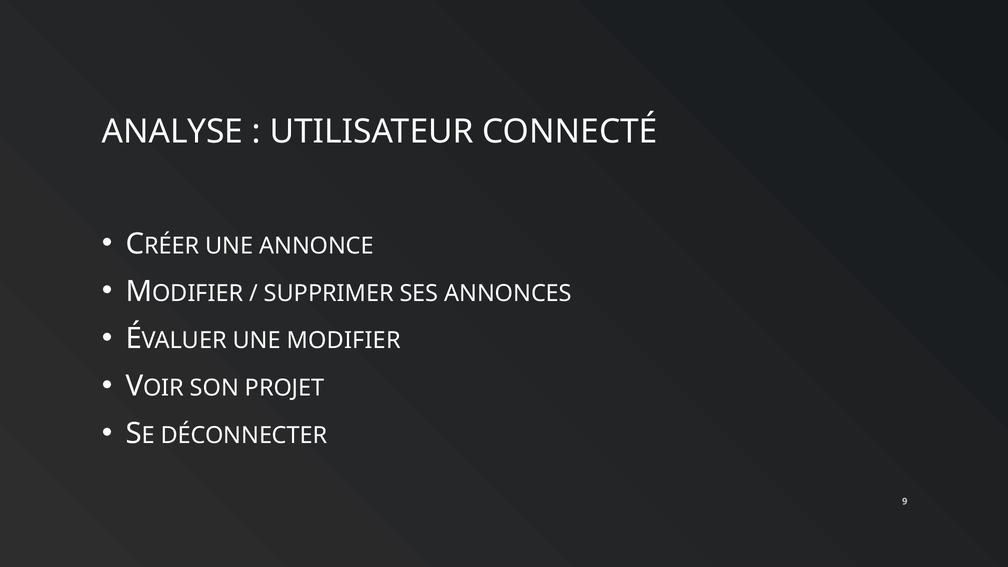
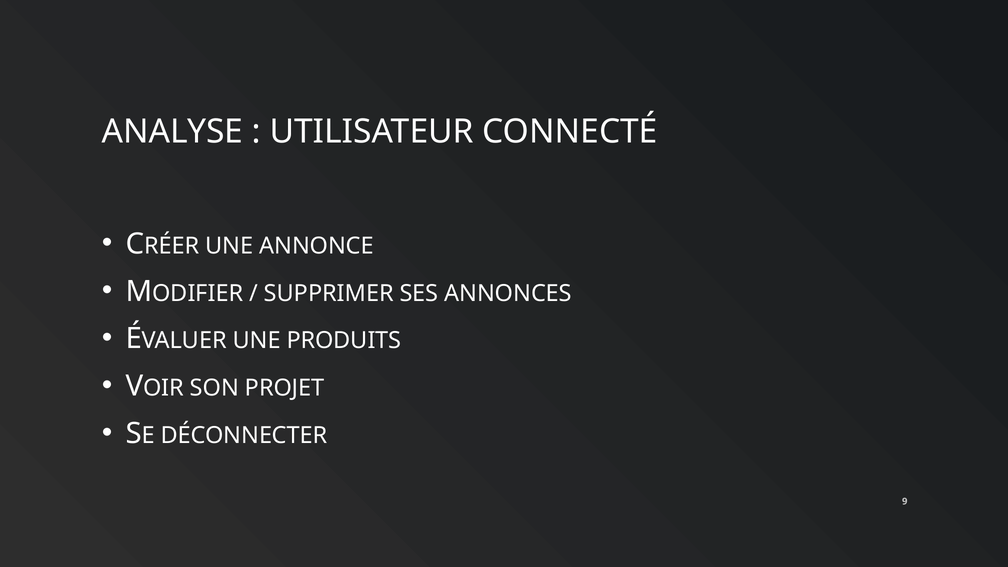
MODIFIER: MODIFIER -> PRODUITS (344, 341)
